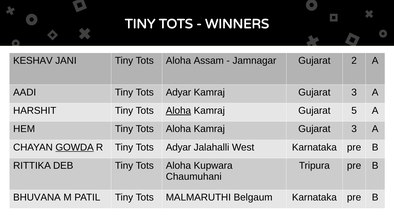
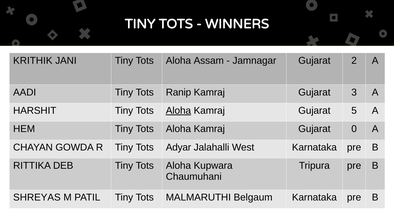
KESHAV: KESHAV -> KRITHIK (33, 60)
AADI Tiny Tots Adyar: Adyar -> Ranip (178, 92)
Aloha Kamraj Gujarat 3: 3 -> 0 (354, 129)
GOWDA underline: present -> none (75, 147)
BHUVANA: BHUVANA -> SHREYAS (37, 197)
